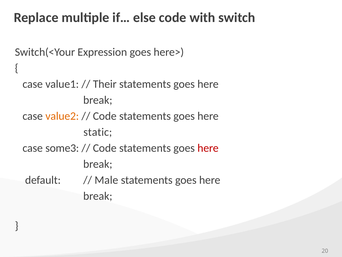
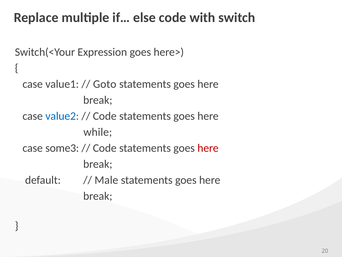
Their: Their -> Goto (105, 84)
value2 colour: orange -> blue (62, 116)
static: static -> while (98, 132)
